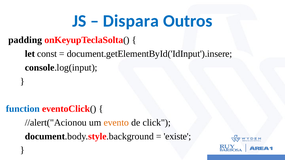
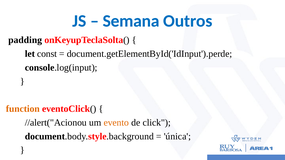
Dispara: Dispara -> Semana (131, 21)
document.getElementById('IdInput').insere: document.getElementById('IdInput').insere -> document.getElementById('IdInput').perde (149, 54)
function colour: blue -> orange (23, 109)
existe: existe -> única (177, 137)
